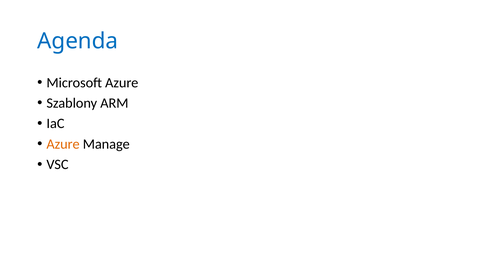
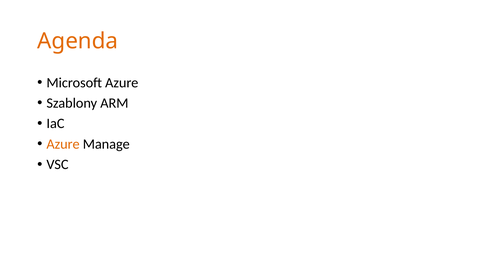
Agenda colour: blue -> orange (78, 41)
